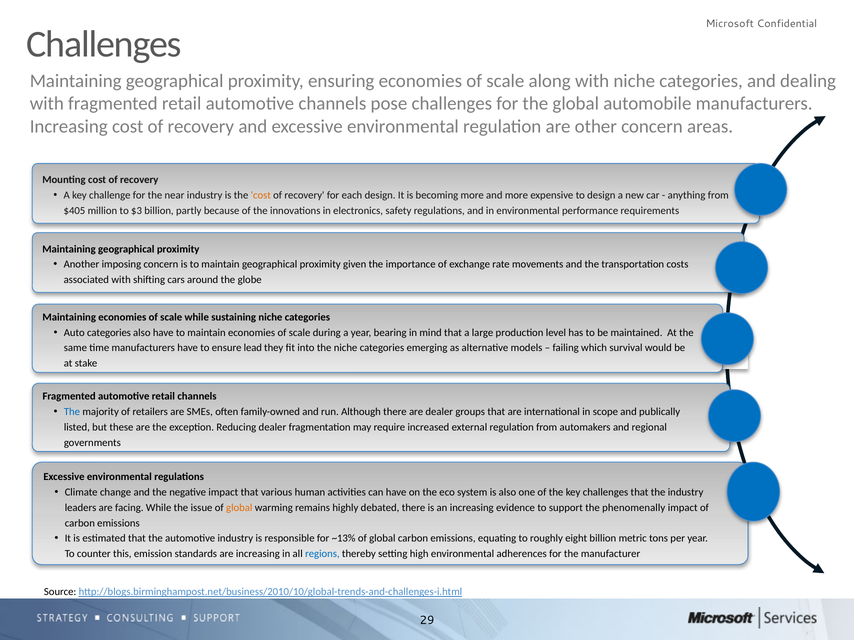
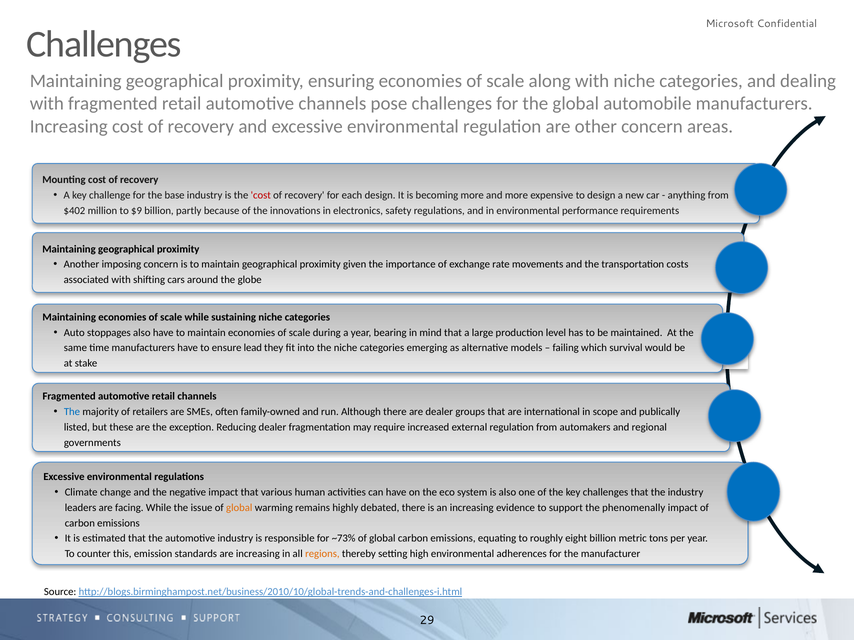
near: near -> base (175, 196)
cost colour: orange -> red (261, 196)
$405: $405 -> $402 (74, 211)
$3: $3 -> $9 (137, 211)
Auto categories: categories -> stoppages (109, 333)
~13%: ~13% -> ~73% (344, 539)
regions colour: blue -> orange (322, 554)
